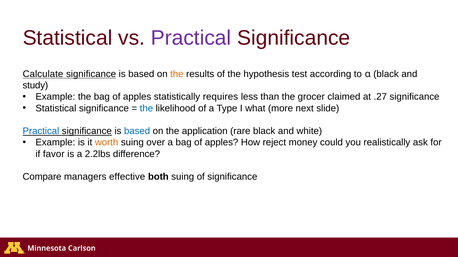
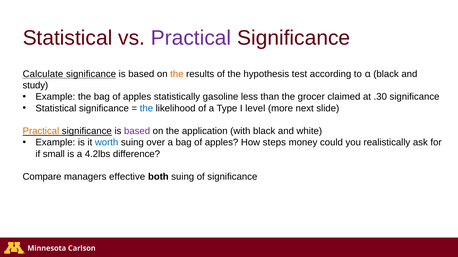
requires: requires -> gasoline (221, 97)
.27: .27 -> .30 (380, 97)
what: what -> level (255, 108)
Practical colour: blue -> orange (41, 131)
based colour: blue -> purple (137, 131)
rare: rare -> with (240, 131)
worth colour: orange -> blue (107, 143)
reject: reject -> steps (274, 143)
favor: favor -> small (54, 154)
2.2lbs: 2.2lbs -> 4.2lbs (98, 154)
